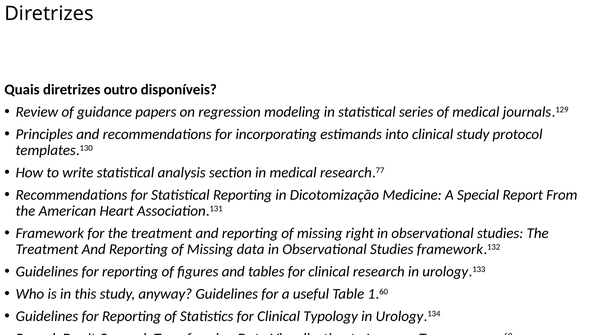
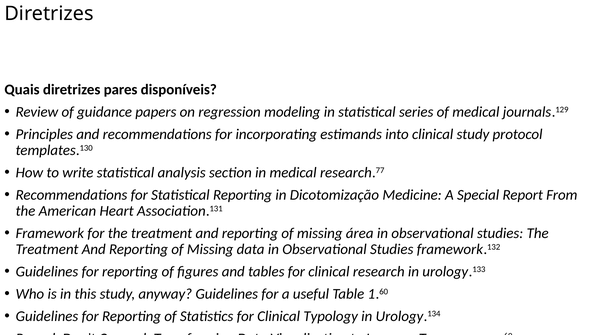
outro: outro -> pares (121, 90)
right: right -> área (360, 233)
